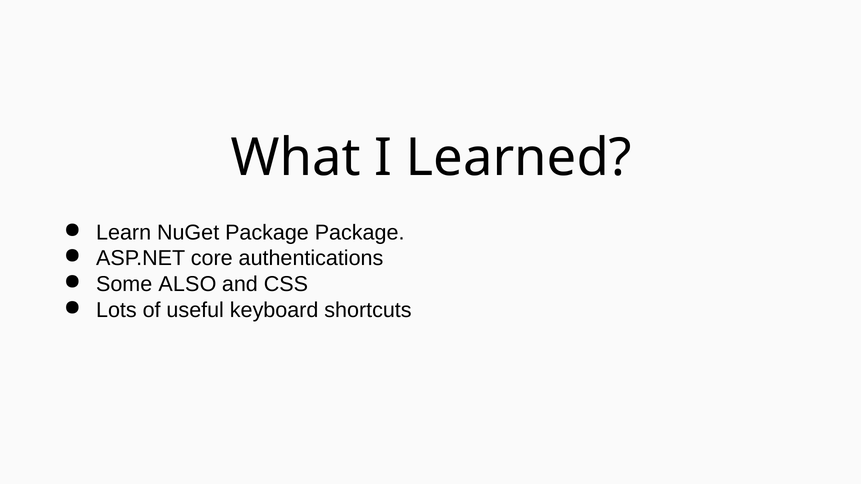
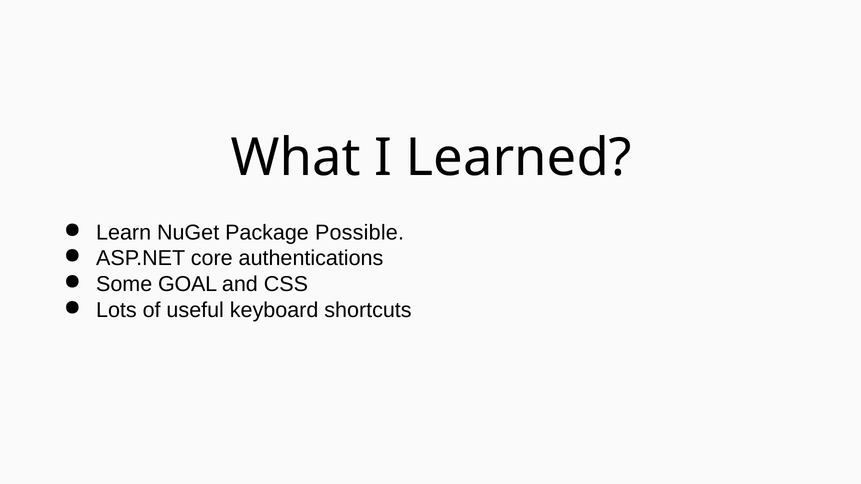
Package Package: Package -> Possible (360, 233)
ALSO: ALSO -> GOAL (188, 284)
